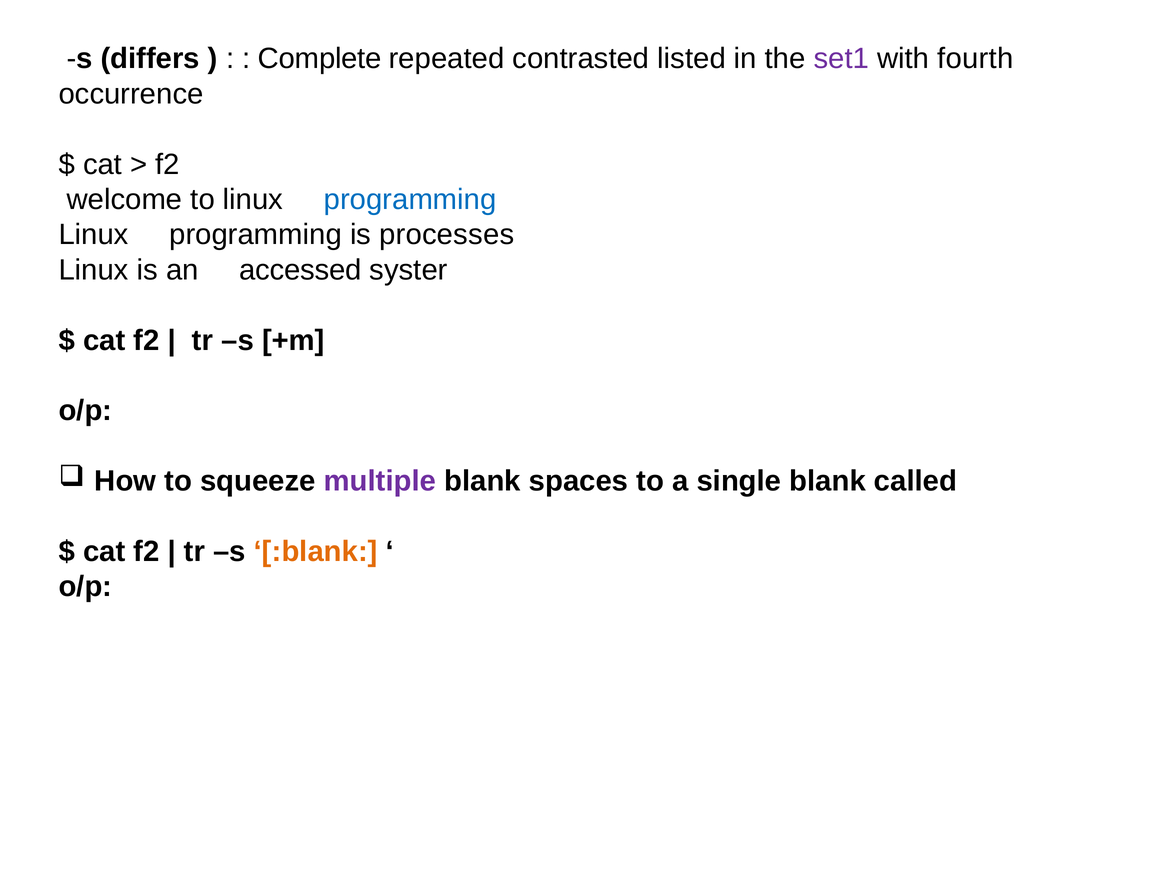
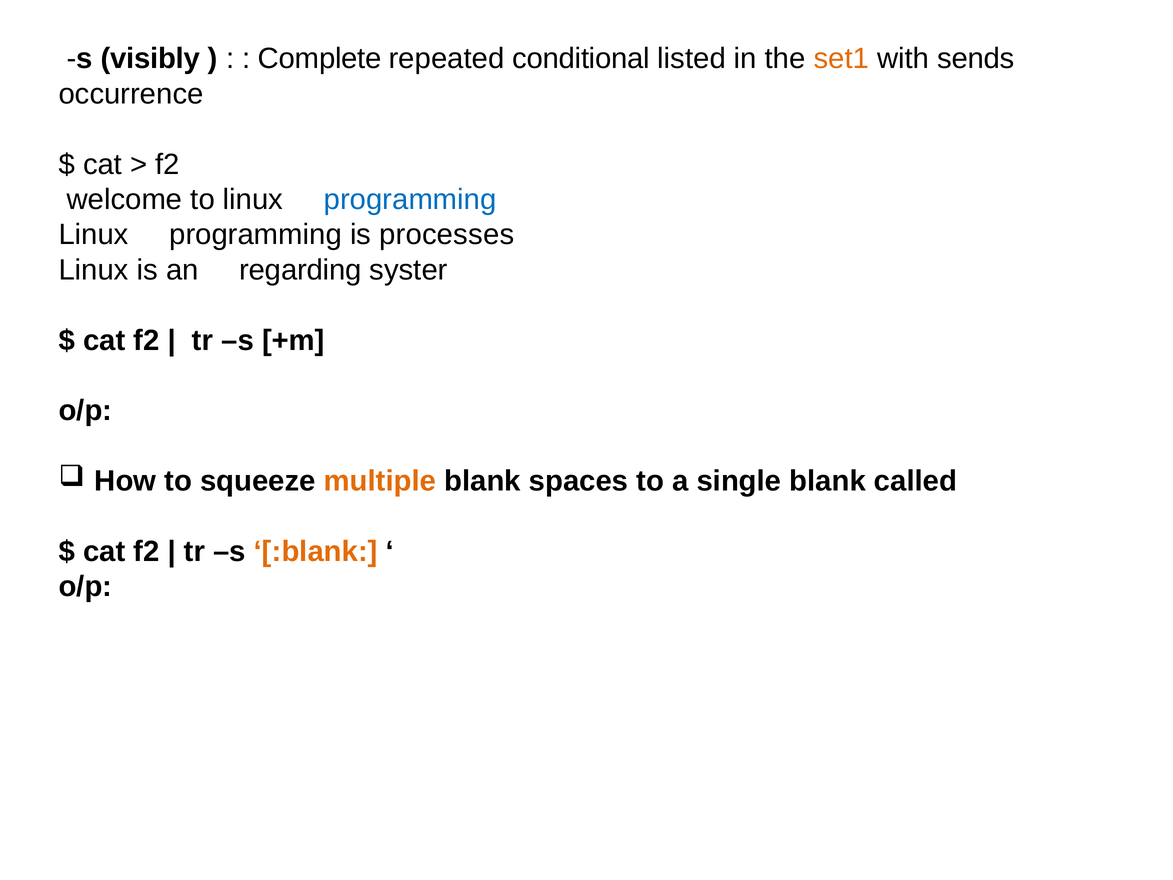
differs: differs -> visibly (150, 59)
contrasted: contrasted -> conditional (581, 59)
set1 colour: purple -> orange (841, 59)
fourth: fourth -> sends (976, 59)
accessed: accessed -> regarding (300, 270)
multiple colour: purple -> orange (380, 481)
